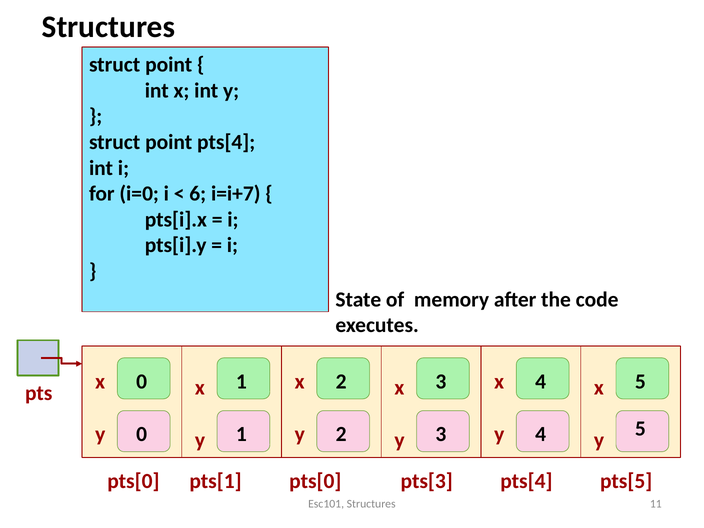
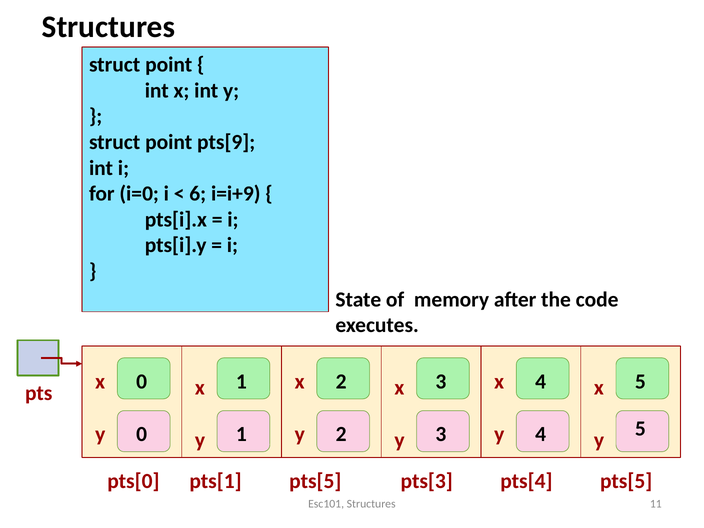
point pts[4: pts[4 -> pts[9 (226, 142)
i=i+7: i=i+7 -> i=i+9 (236, 194)
pts[1 pts[0: pts[0 -> pts[5 (315, 481)
